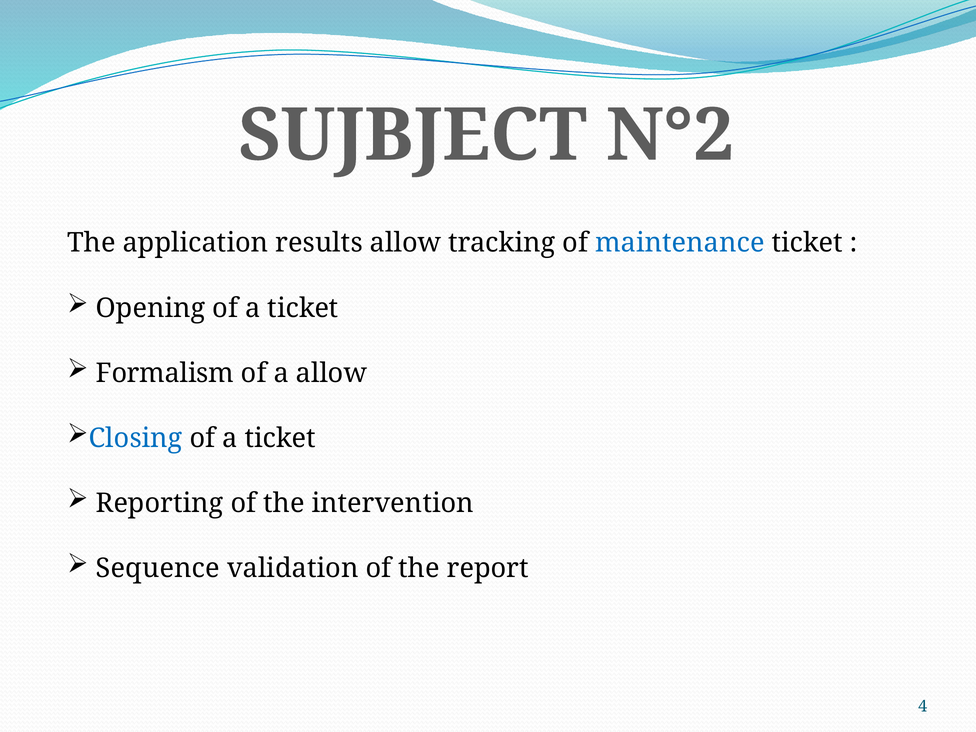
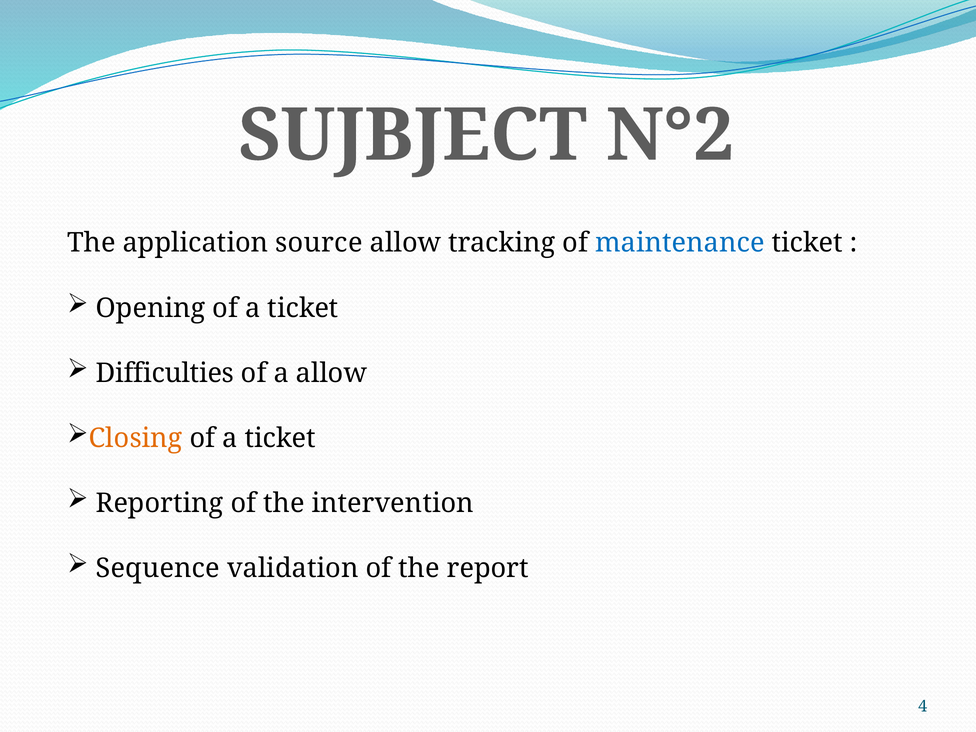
results: results -> source (319, 243)
Formalism: Formalism -> Difficulties (165, 373)
Closing colour: blue -> orange (136, 438)
